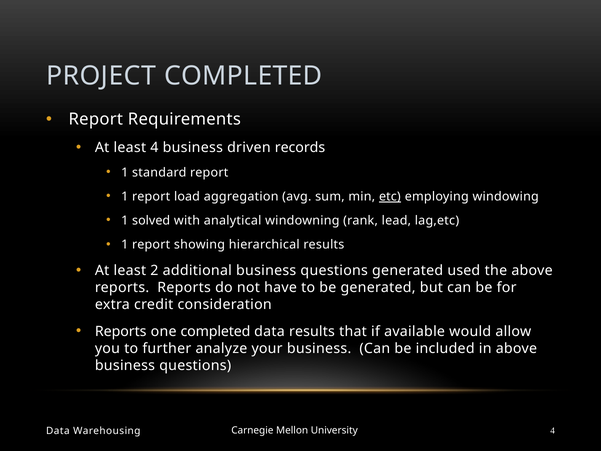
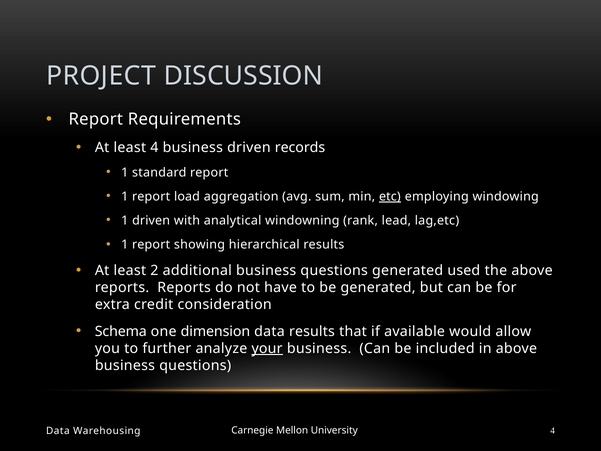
PROJECT COMPLETED: COMPLETED -> DISCUSSION (243, 76)
1 solved: solved -> driven (151, 220)
Reports: Reports -> Schema (121, 331)
one completed: completed -> dimension (215, 331)
your underline: none -> present (267, 348)
